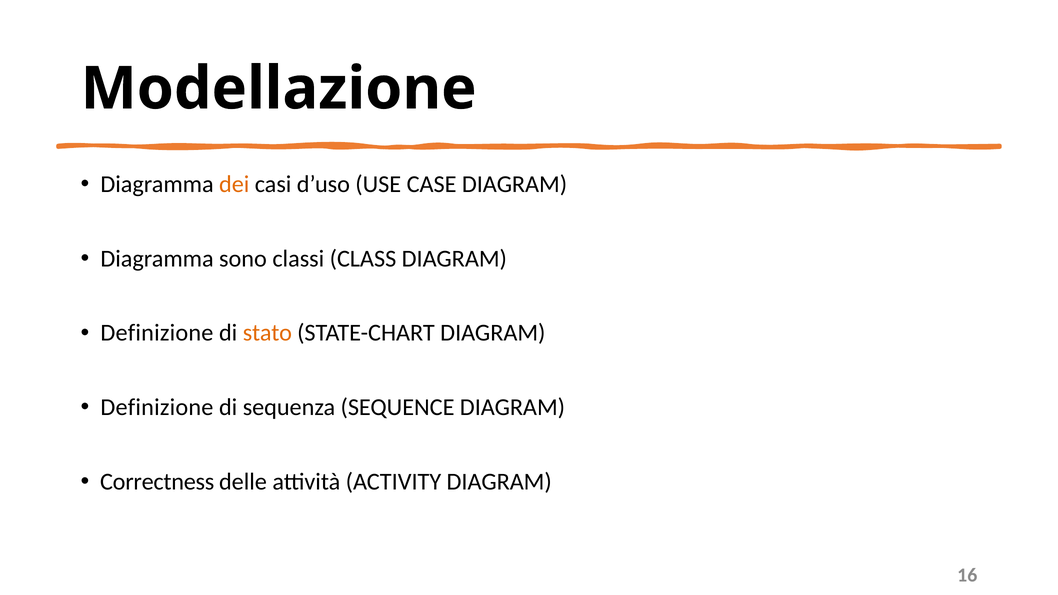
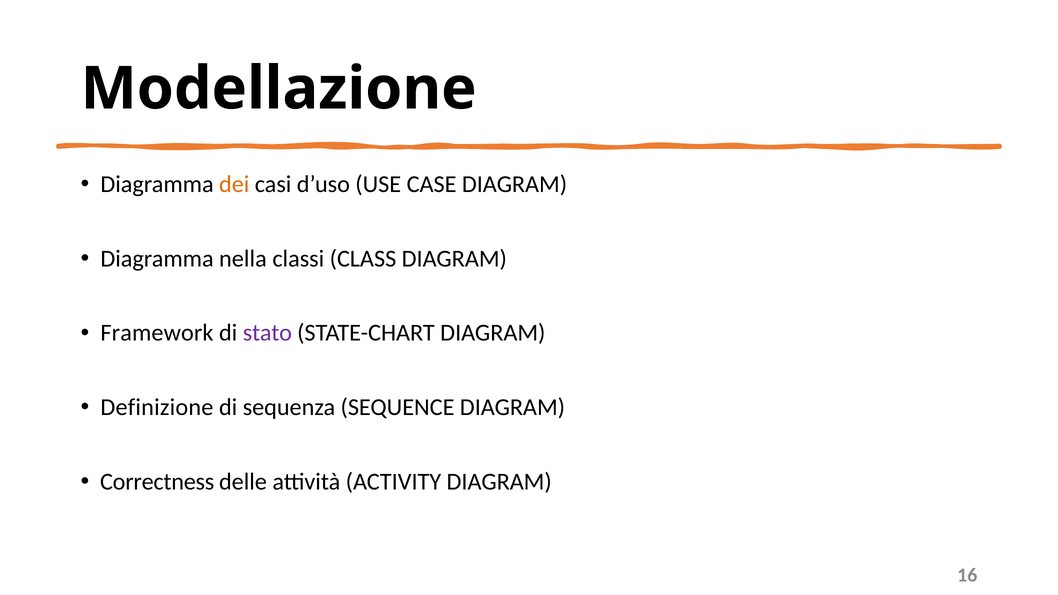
sono: sono -> nella (243, 259)
Definizione: Definizione -> Framework (157, 333)
stato colour: orange -> purple (267, 333)
